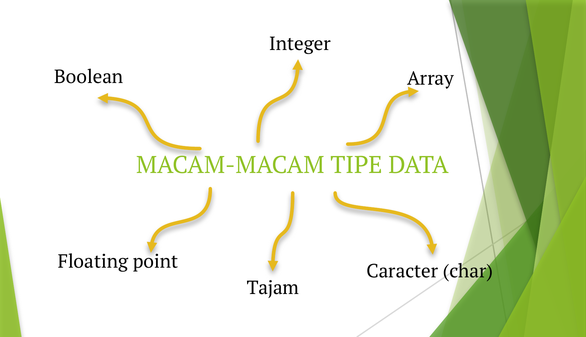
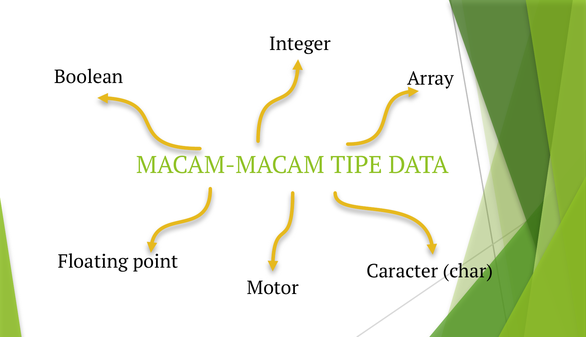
Tajam: Tajam -> Motor (273, 288)
